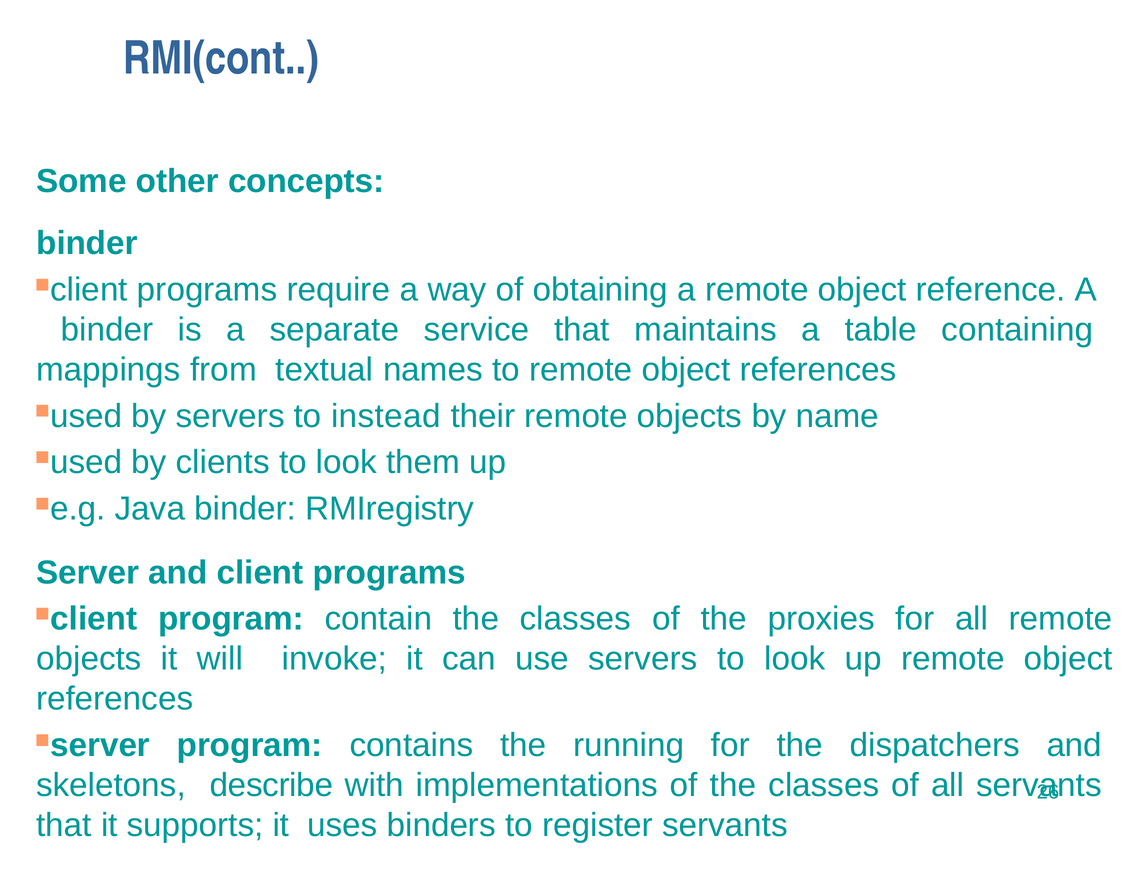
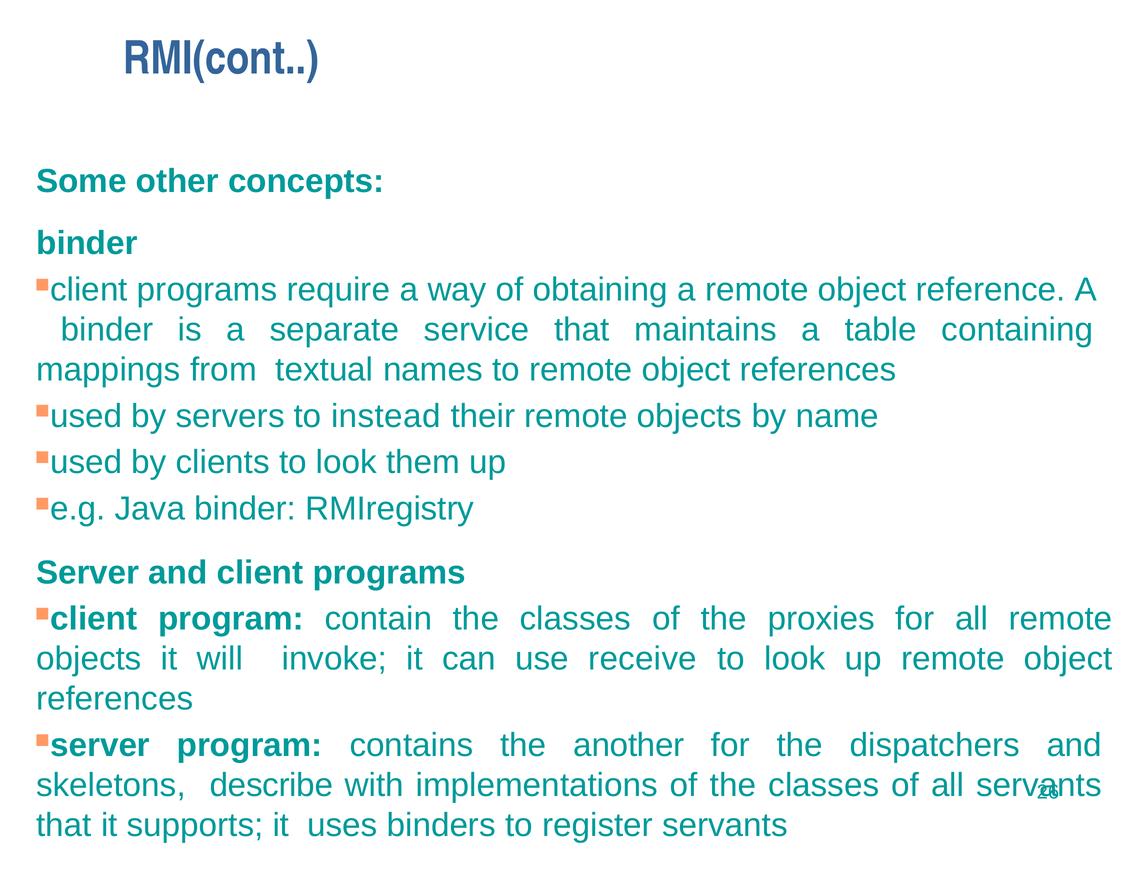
use servers: servers -> receive (643, 659)
running: running -> another (629, 745)
